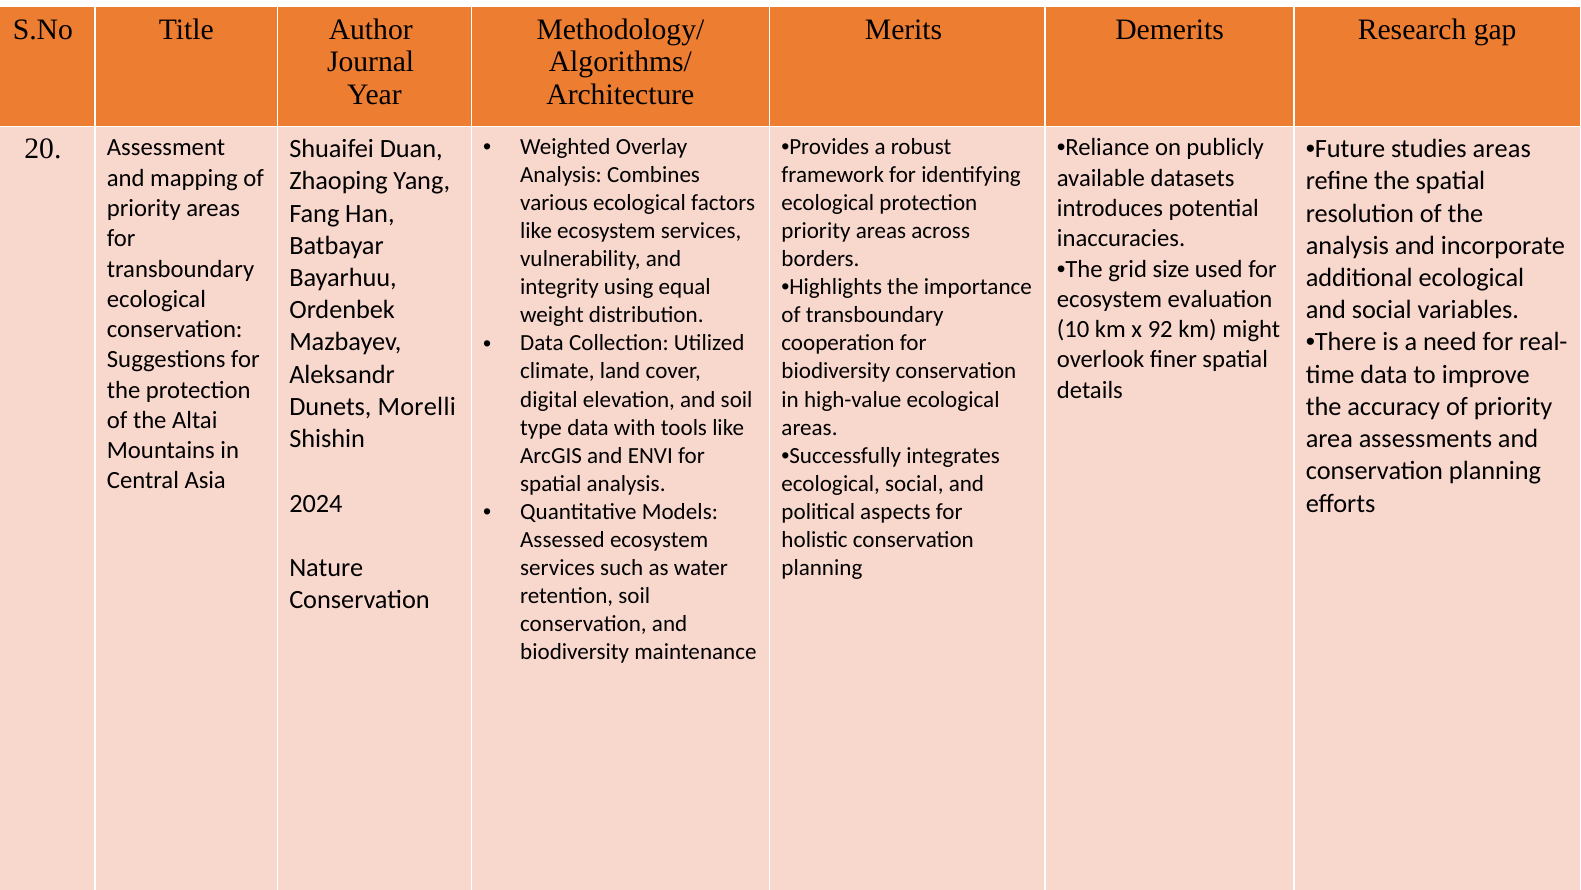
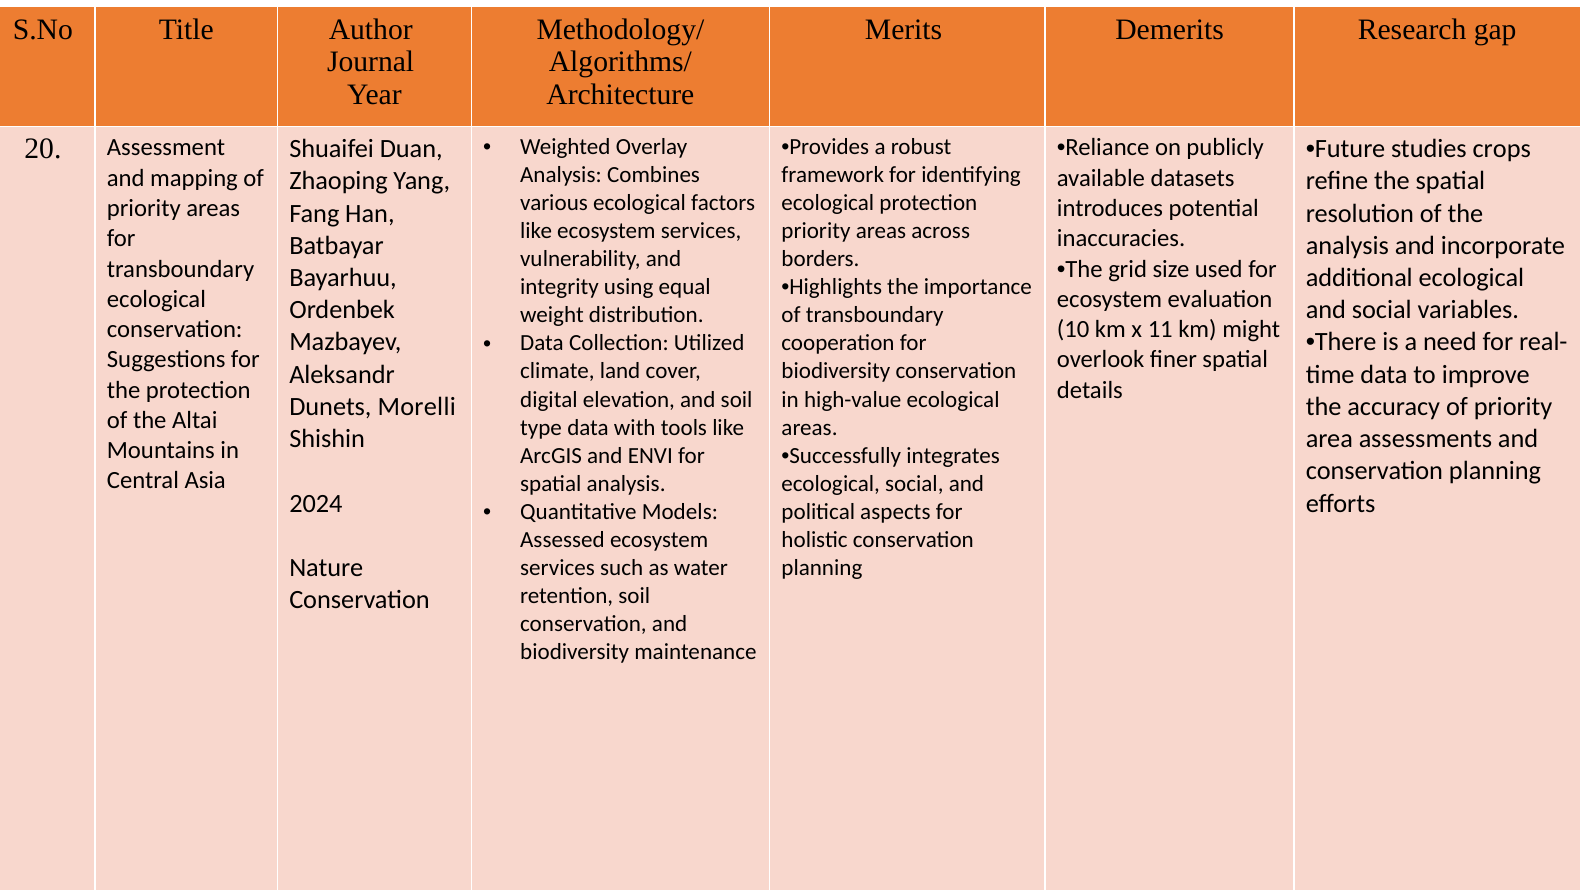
studies areas: areas -> crops (1502, 149)
92: 92 -> 11 (1160, 329)
